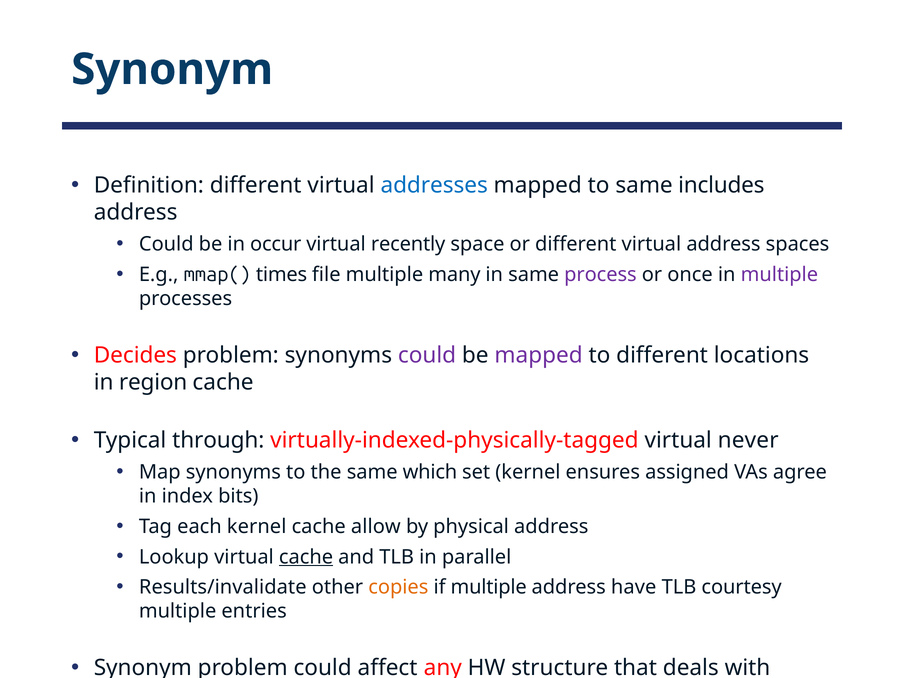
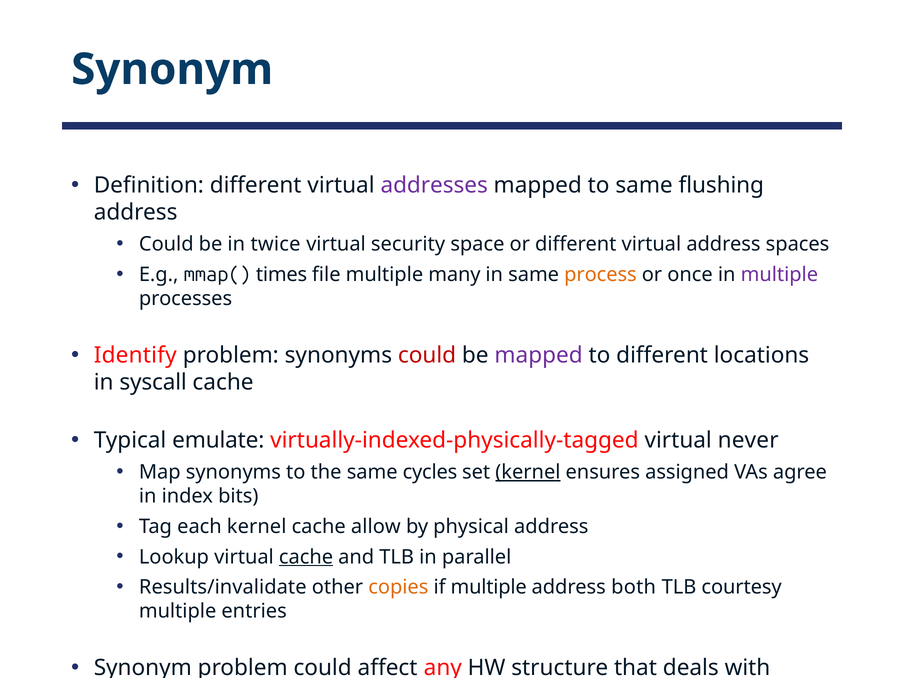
addresses colour: blue -> purple (434, 185)
includes: includes -> flushing (721, 185)
occur: occur -> twice (276, 244)
recently: recently -> security (408, 244)
process colour: purple -> orange (600, 275)
Decides: Decides -> Identify (135, 355)
could colour: purple -> red (427, 355)
region: region -> syscall (153, 382)
through: through -> emulate (218, 440)
which: which -> cycles (430, 472)
kernel underline: none -> present (528, 472)
have: have -> both (634, 587)
